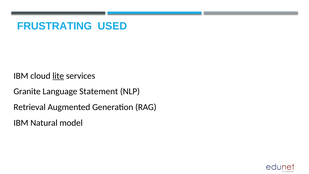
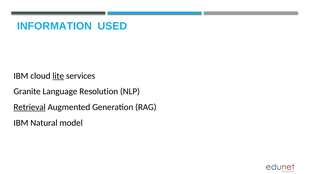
FRUSTRATING: FRUSTRATING -> INFORMATION (54, 26)
Statement: Statement -> Resolution (99, 91)
Retrieval underline: none -> present (30, 107)
